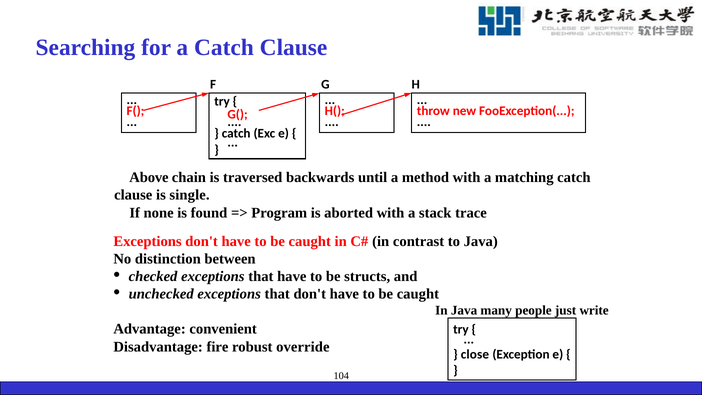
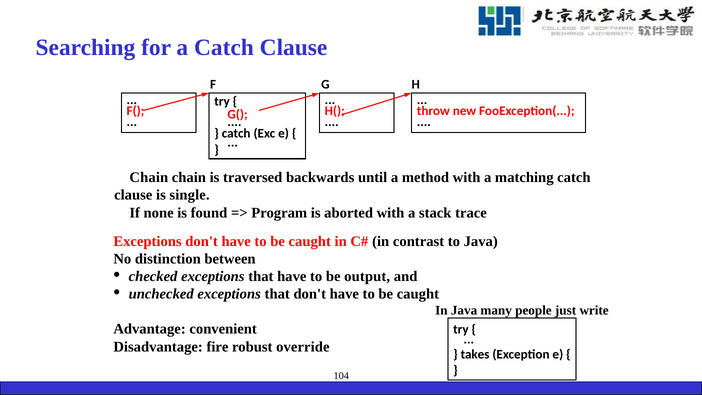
Above: Above -> Chain (149, 178)
structs: structs -> output (367, 276)
close: close -> takes (475, 354)
